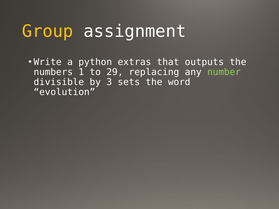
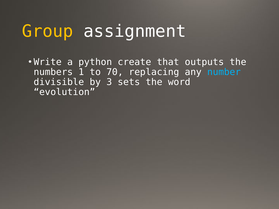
extras: extras -> create (134, 62)
29: 29 -> 70 (115, 72)
number colour: light green -> light blue (224, 72)
